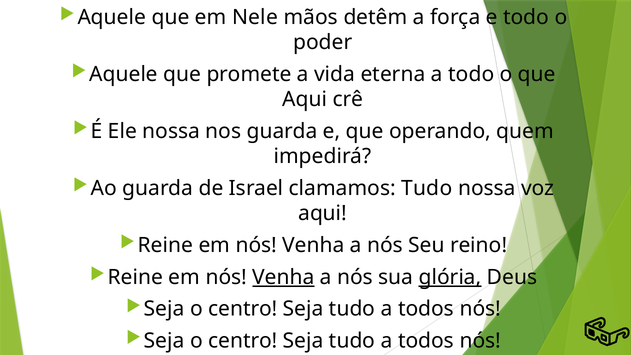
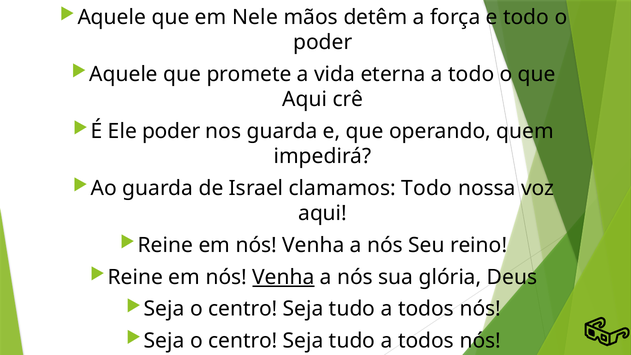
Ele nossa: nossa -> poder (171, 131)
clamamos Tudo: Tudo -> Todo (427, 188)
glória underline: present -> none (450, 277)
